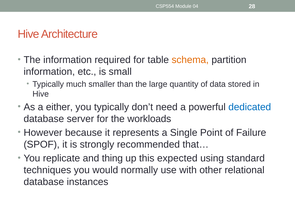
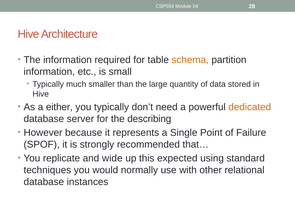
dedicated colour: blue -> orange (250, 107)
workloads: workloads -> describing (149, 118)
thing: thing -> wide (112, 158)
